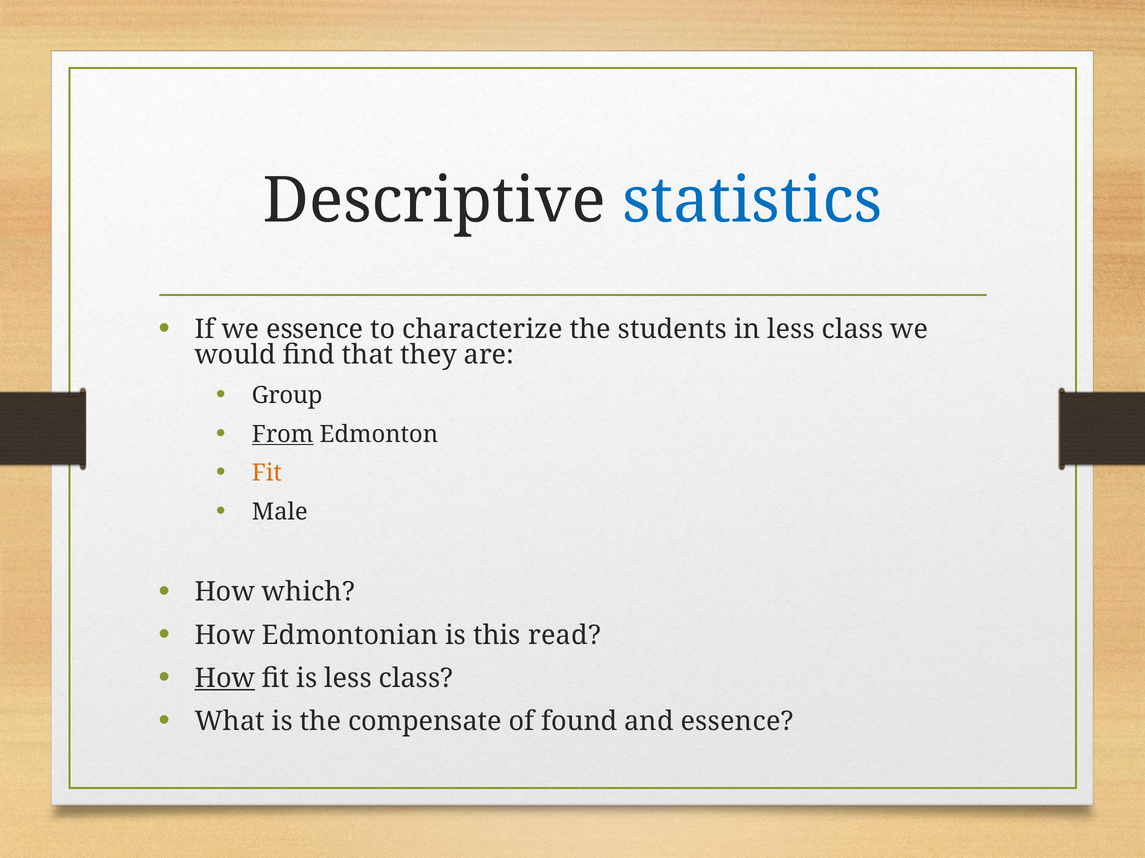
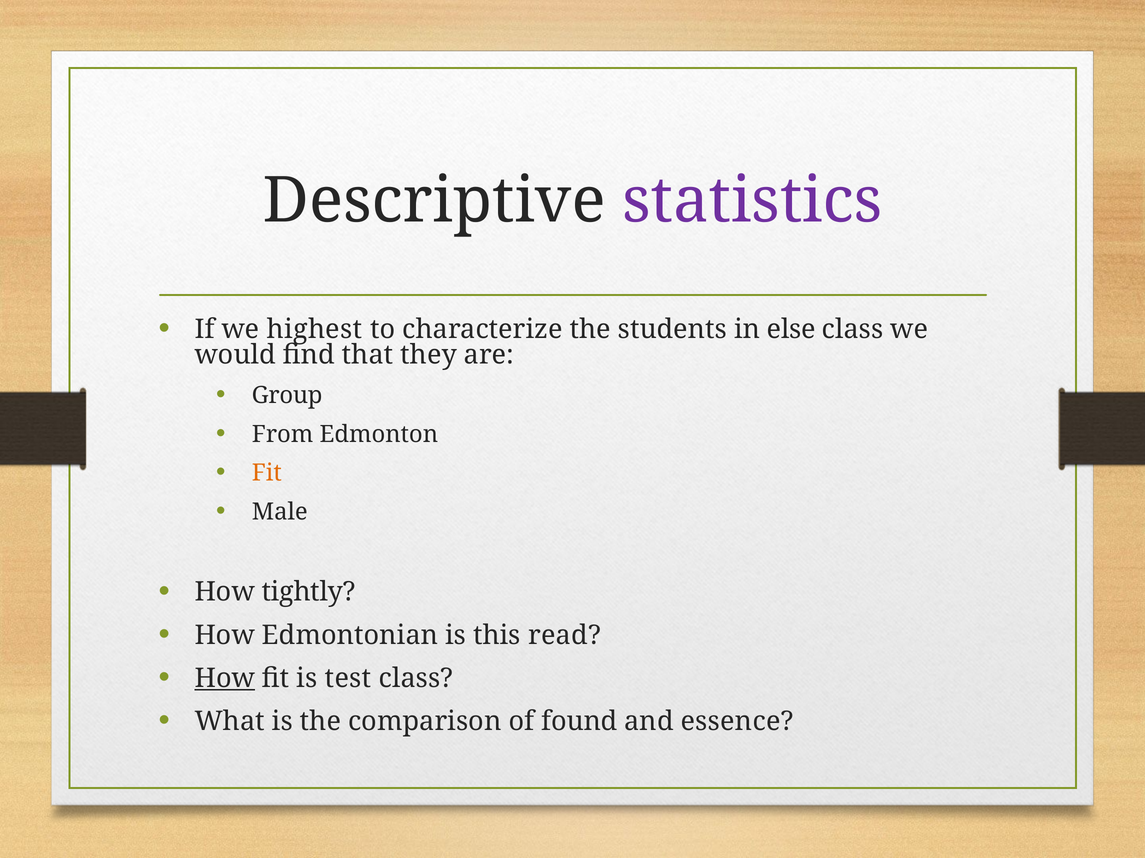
statistics colour: blue -> purple (752, 201)
we essence: essence -> highest (315, 329)
in less: less -> else (791, 329)
From underline: present -> none (283, 435)
which: which -> tightly (309, 593)
is less: less -> test (348, 679)
compensate: compensate -> comparison (425, 722)
